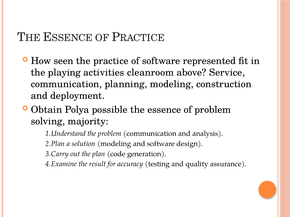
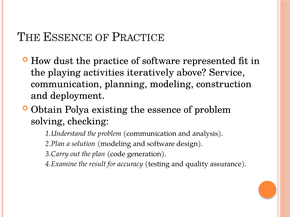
seen: seen -> dust (64, 61)
cleanroom: cleanroom -> iteratively (150, 73)
possible: possible -> existing (110, 110)
majority: majority -> checking (88, 121)
